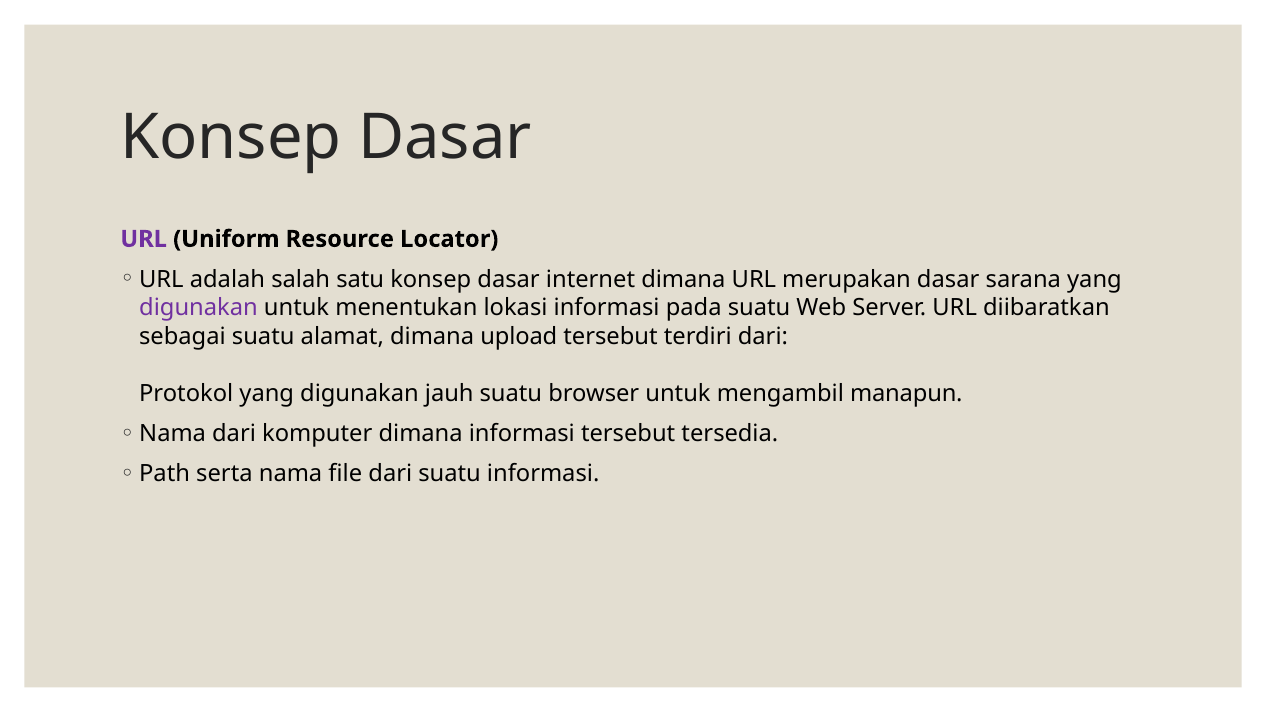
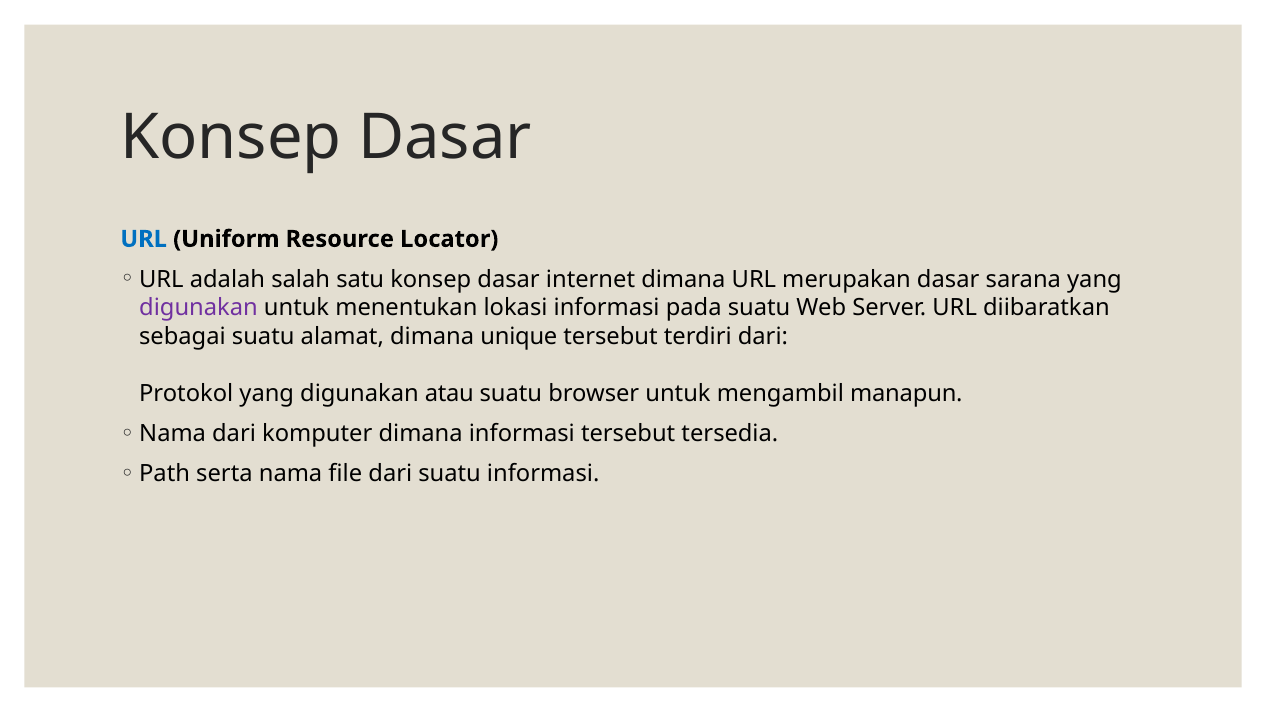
URL colour: purple -> blue (144, 239)
upload: upload -> unique (519, 336)
jauh: jauh -> atau (449, 393)
